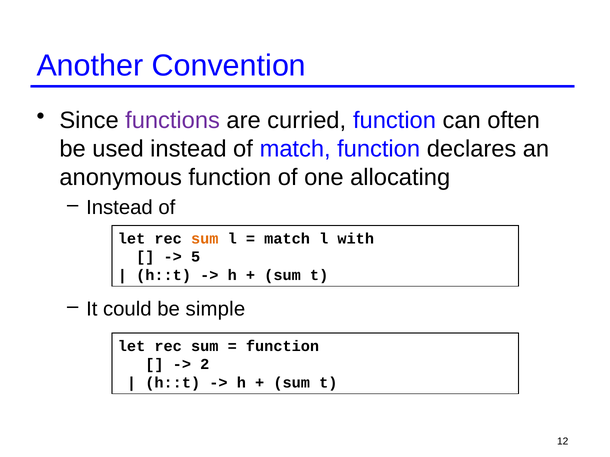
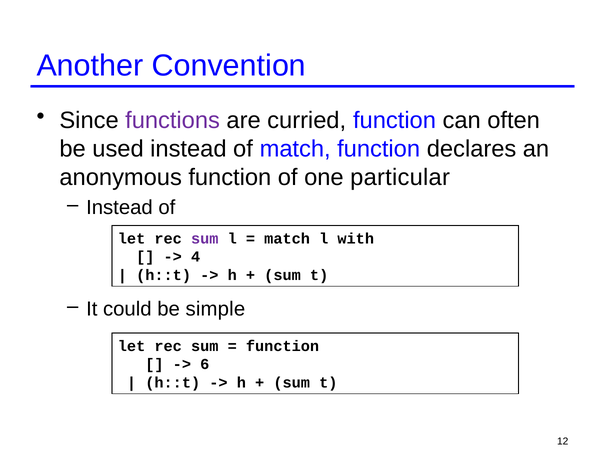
allocating: allocating -> particular (400, 178)
sum colour: orange -> purple (205, 239)
5: 5 -> 4 (196, 257)
2: 2 -> 6 (205, 365)
